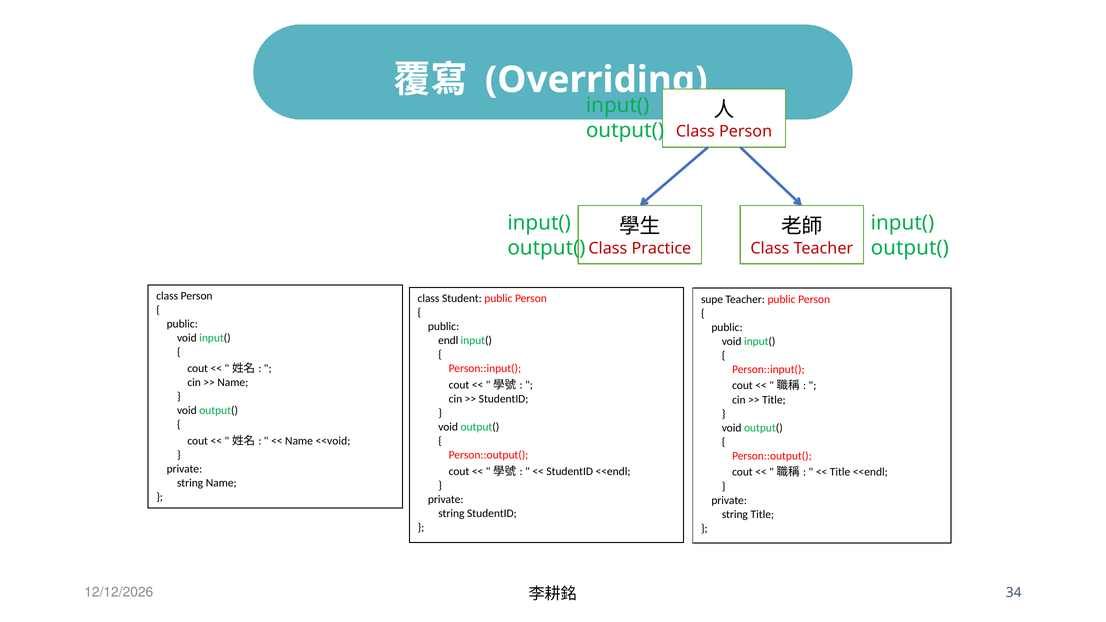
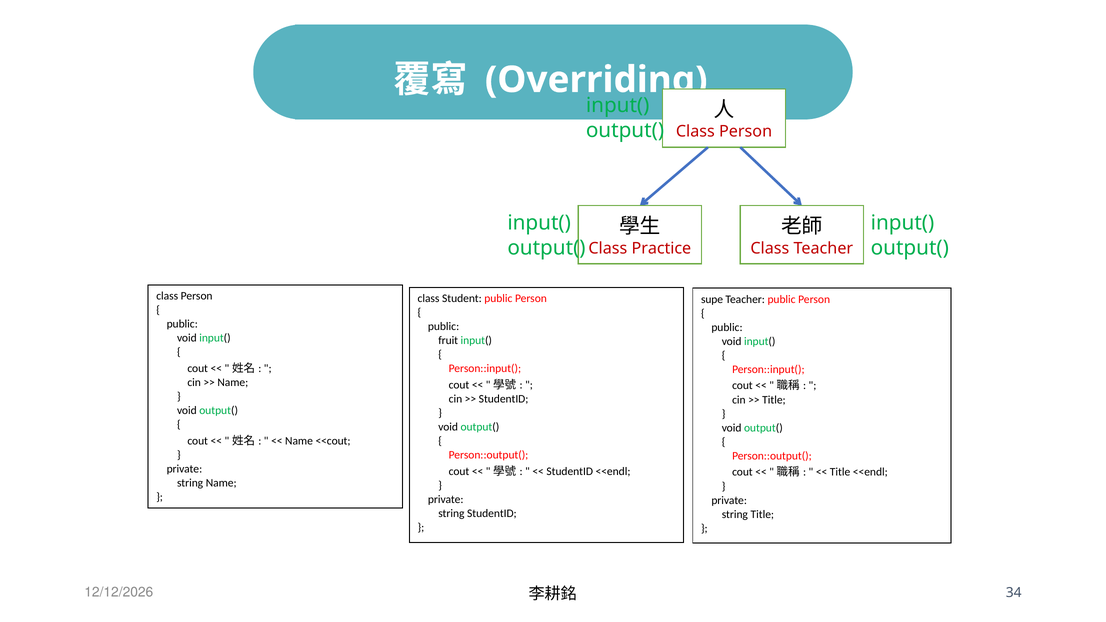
endl: endl -> fruit (448, 341)
<<void: <<void -> <<cout (333, 441)
